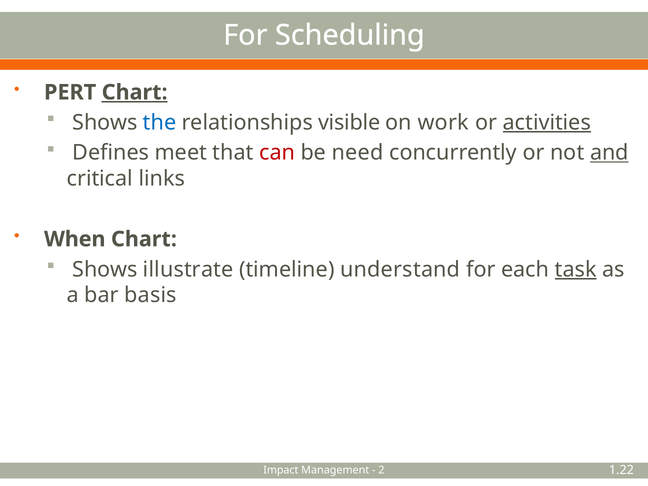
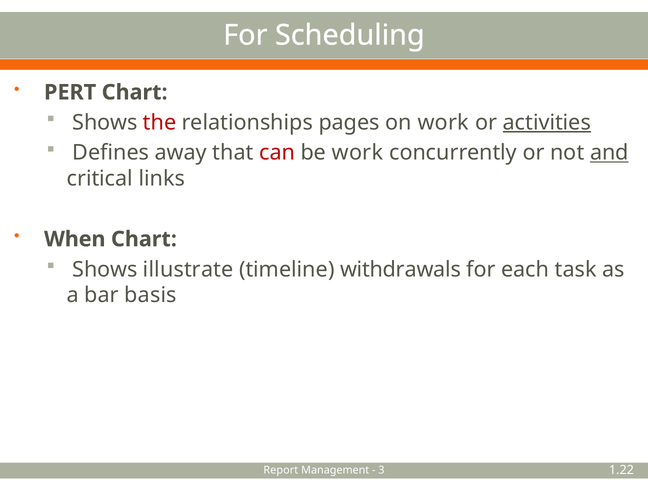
Chart underline: present -> none (135, 92)
the colour: blue -> red (160, 123)
visible: visible -> pages (349, 123)
meet: meet -> away (181, 153)
be need: need -> work (358, 153)
understand: understand -> withdrawals (400, 269)
task underline: present -> none (576, 269)
Impact: Impact -> Report (281, 470)
2: 2 -> 3 (381, 470)
